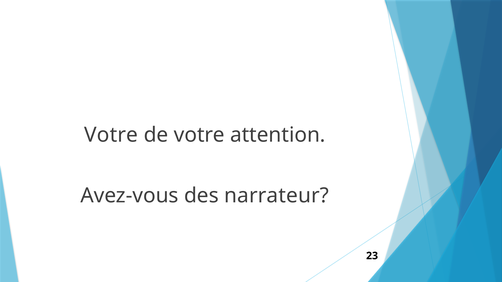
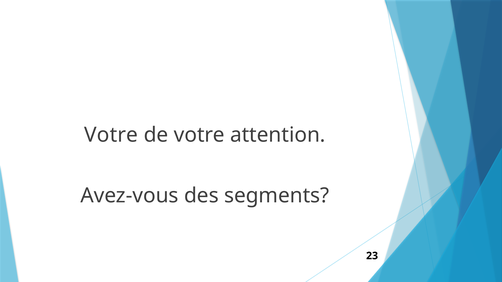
narrateur: narrateur -> segments (277, 196)
